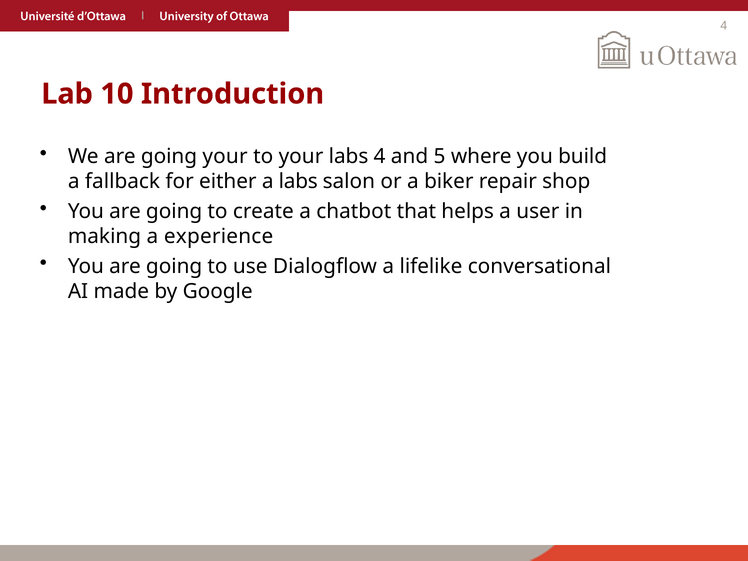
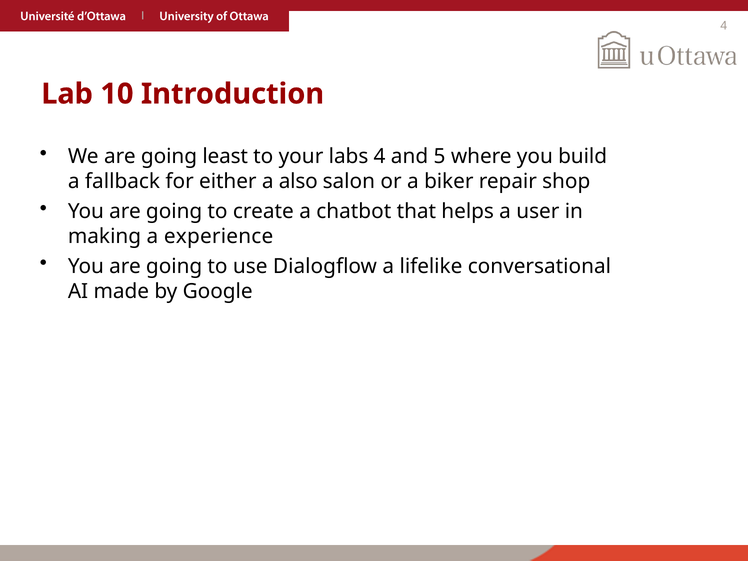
going your: your -> least (225, 157)
a labs: labs -> also (298, 182)
